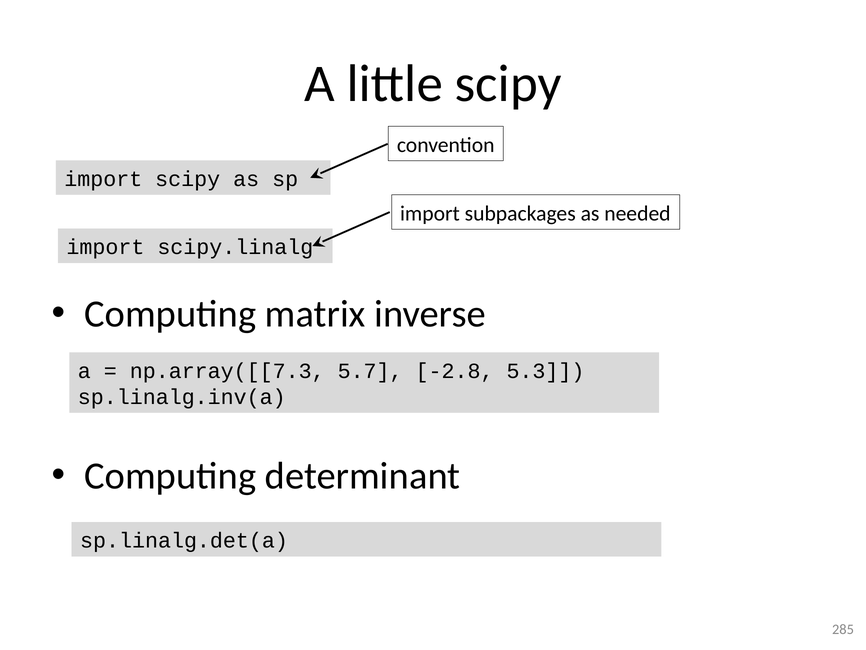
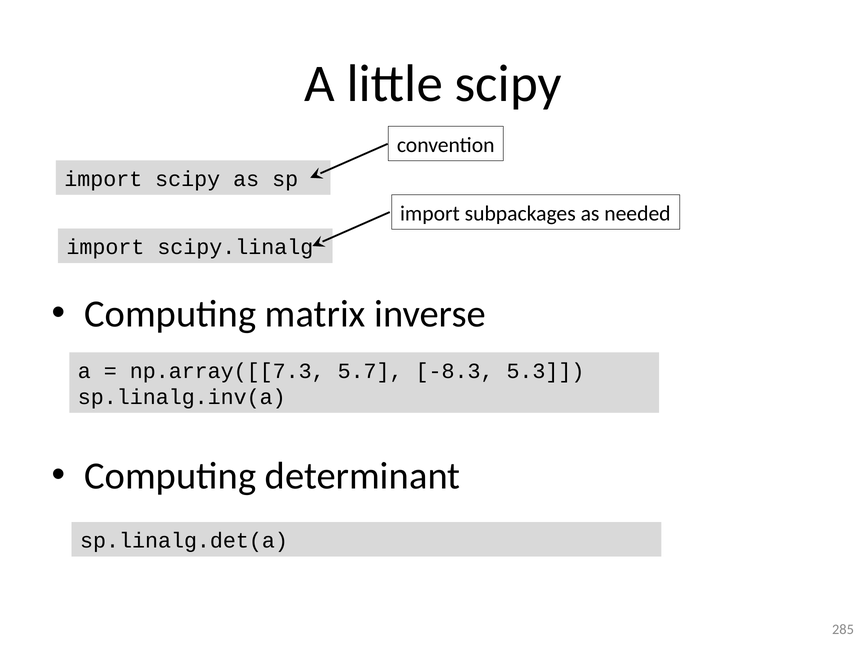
-2.8: -2.8 -> -8.3 (455, 371)
